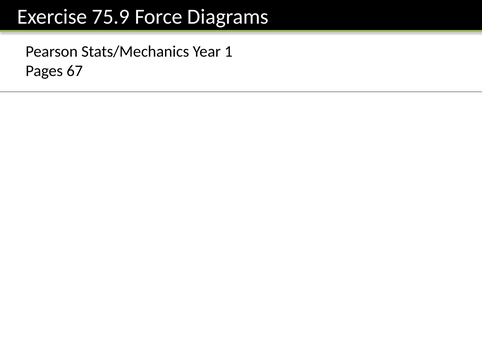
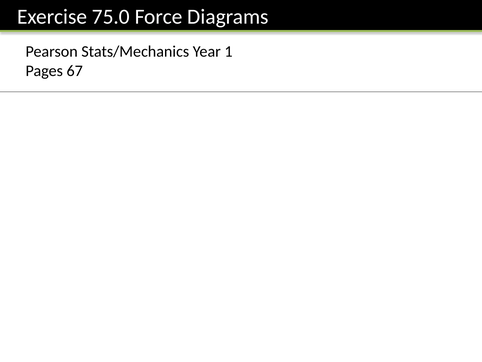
75.9: 75.9 -> 75.0 (111, 17)
